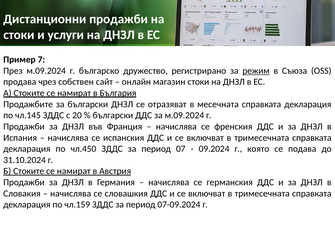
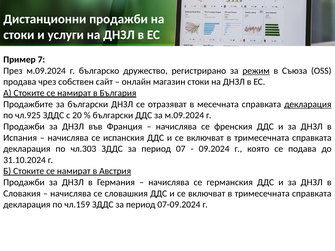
декларация underline: none -> present (308, 104)
чл.145: чл.145 -> чл.925 (28, 115)
чл.450: чл.450 -> чл.303 (83, 149)
